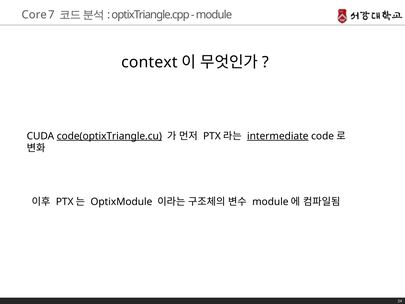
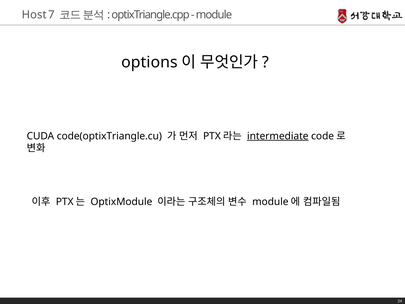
Core: Core -> Host (34, 15)
context: context -> options (149, 62)
code(optixTriangle.cu underline: present -> none (109, 136)
